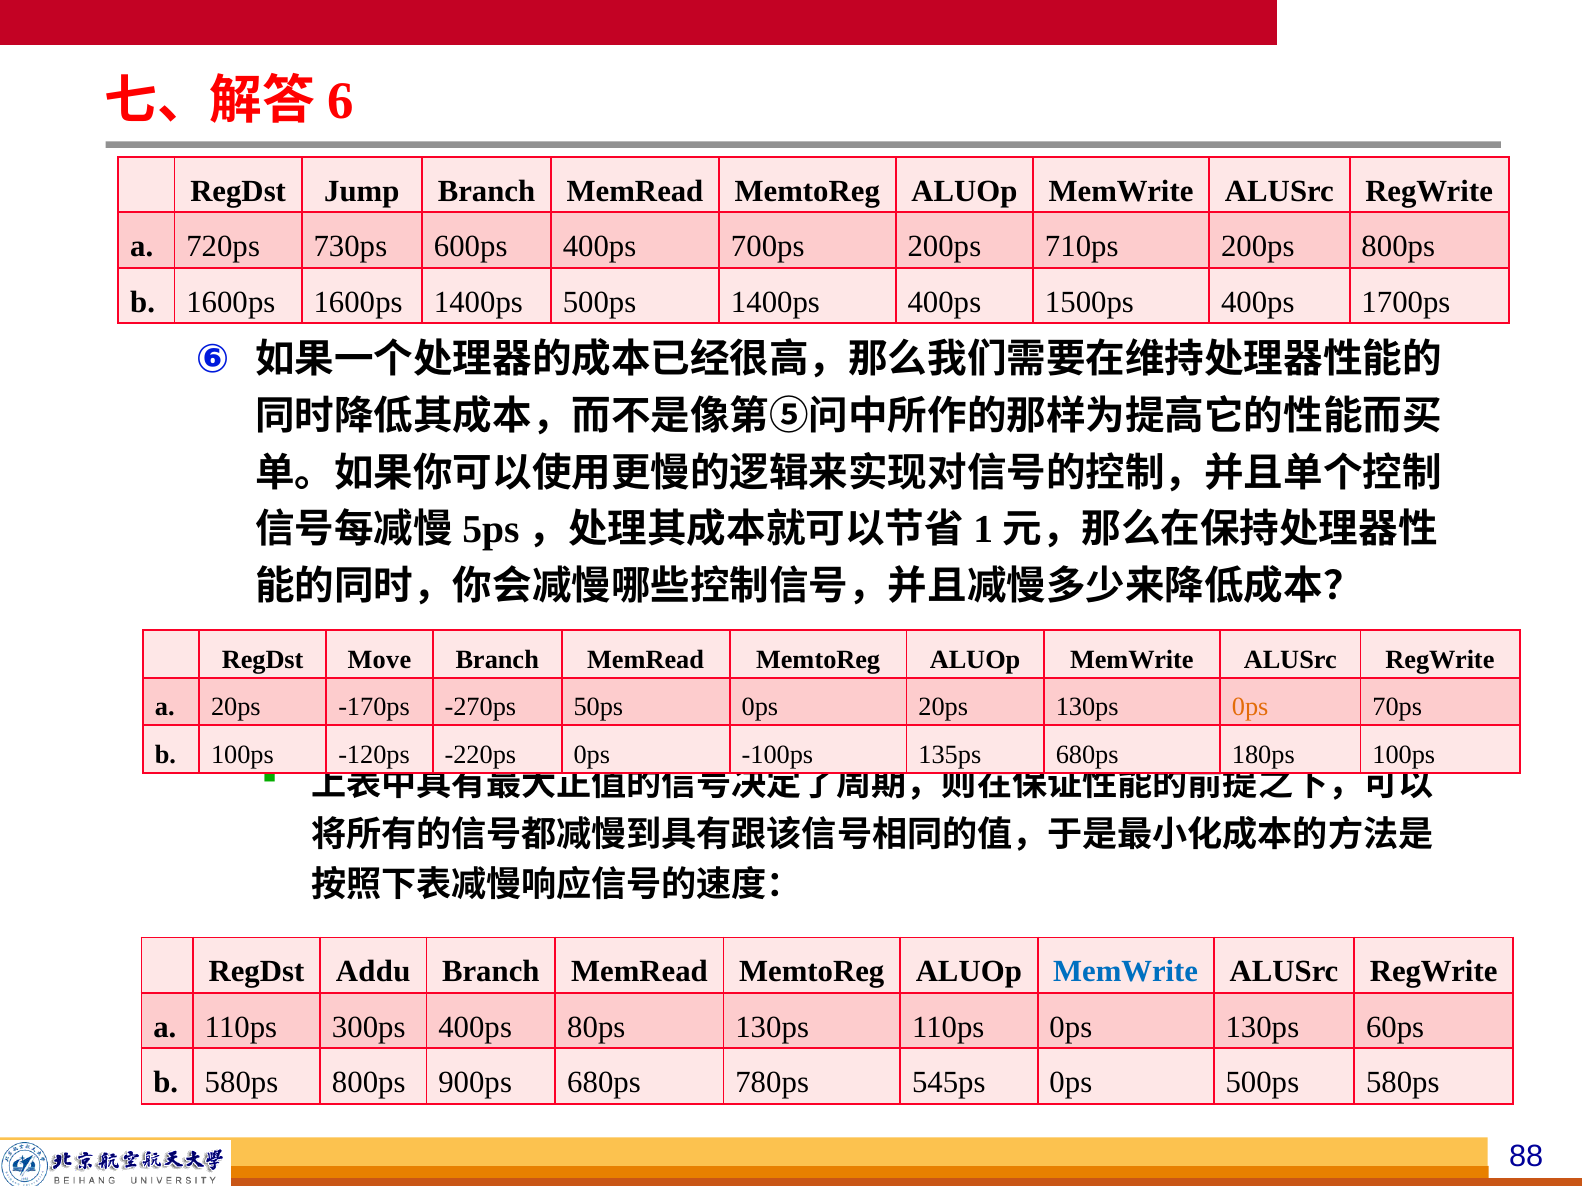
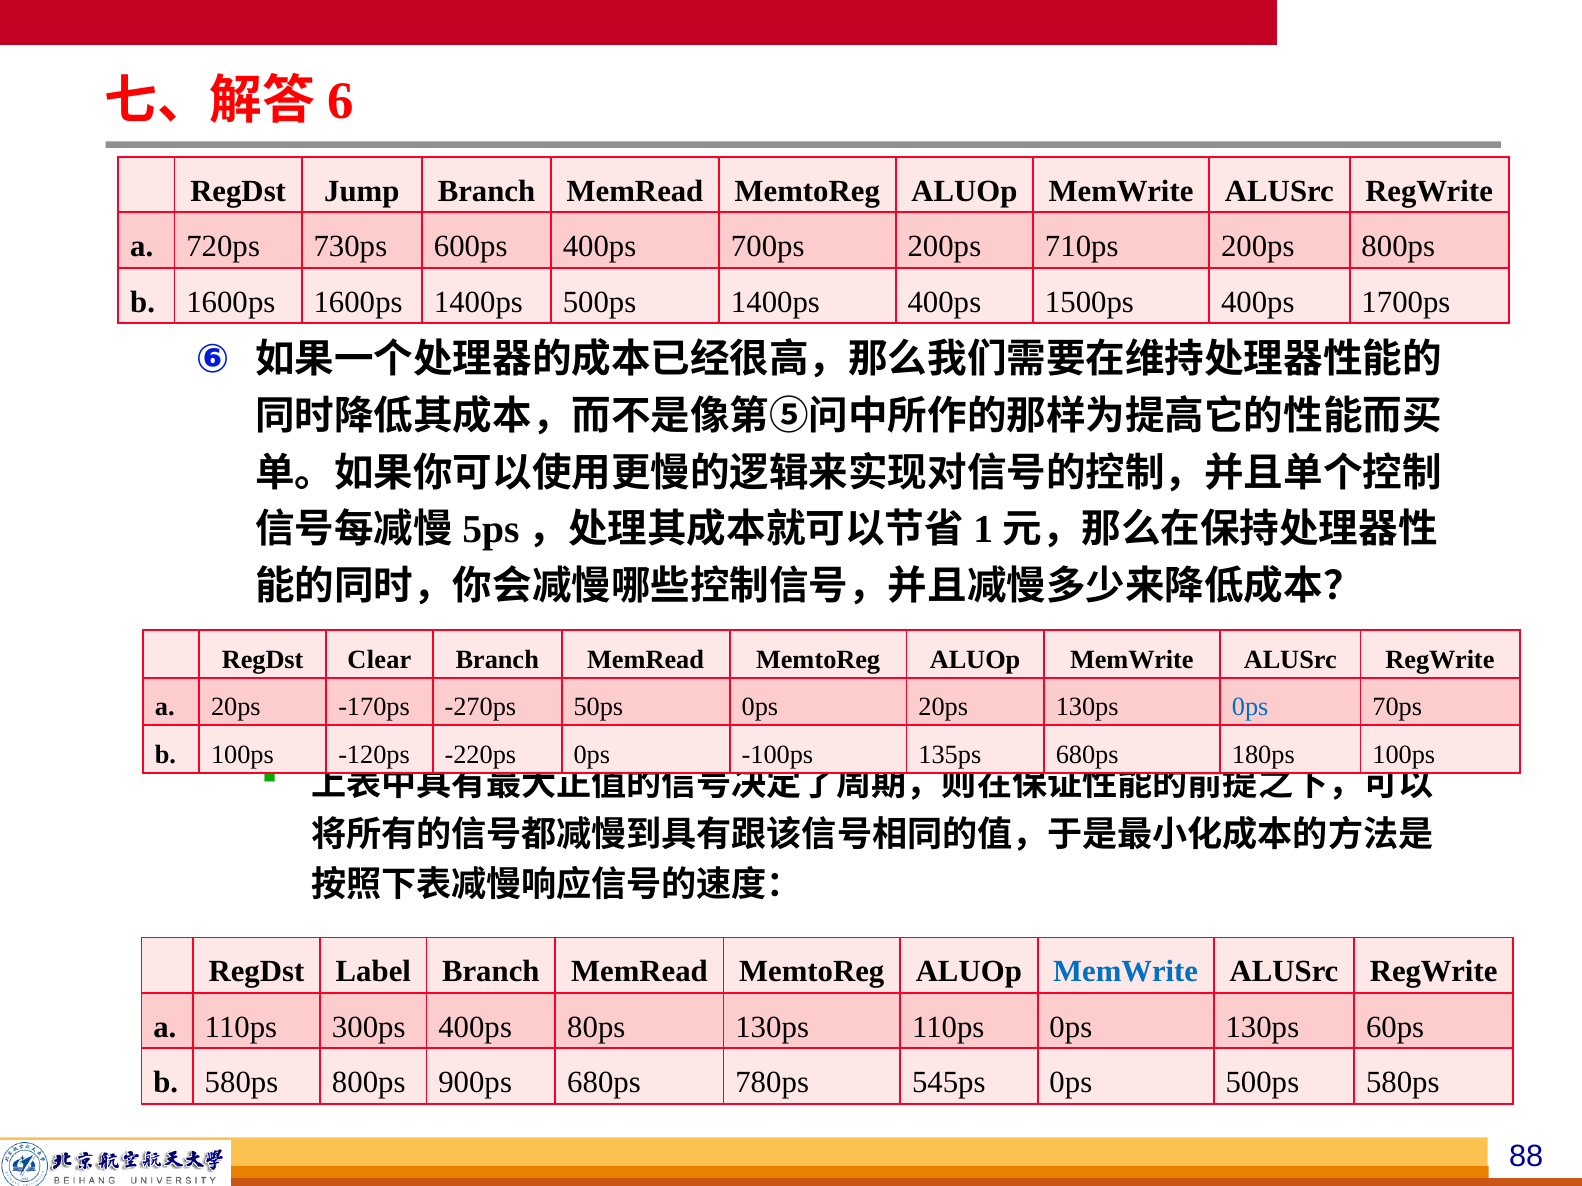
Move: Move -> Clear (379, 660)
0ps colour: orange -> blue (1250, 708)
Addu: Addu -> Label (373, 972)
